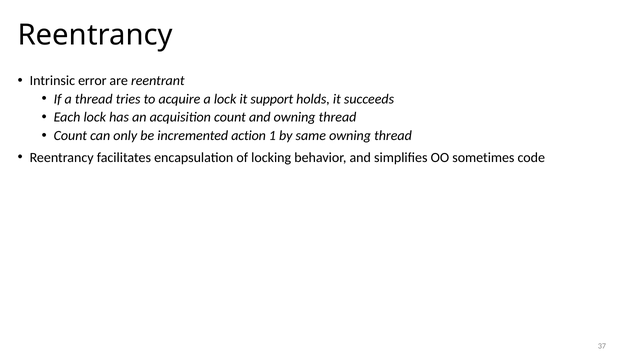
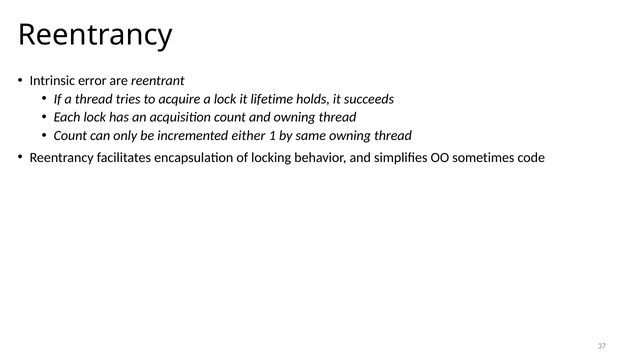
support: support -> lifetime (272, 99)
action: action -> either (248, 136)
